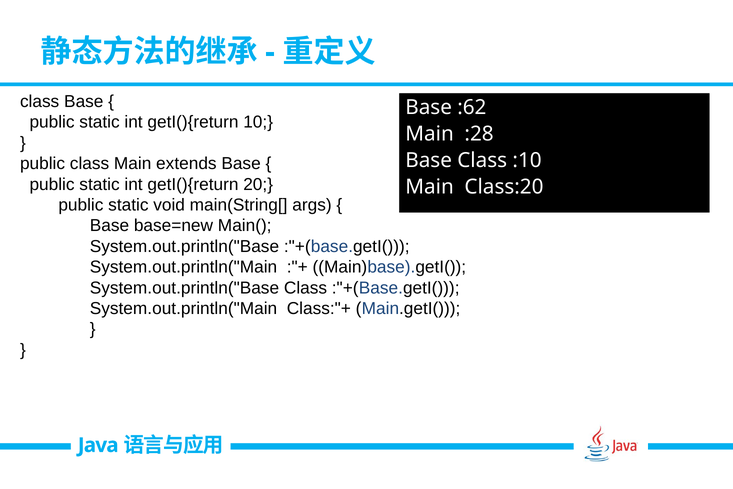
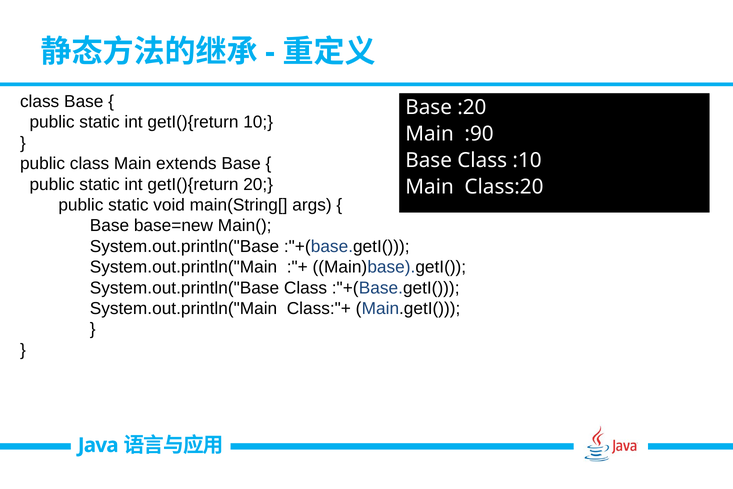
:62: :62 -> :20 (472, 107)
:28: :28 -> :90 (479, 134)
